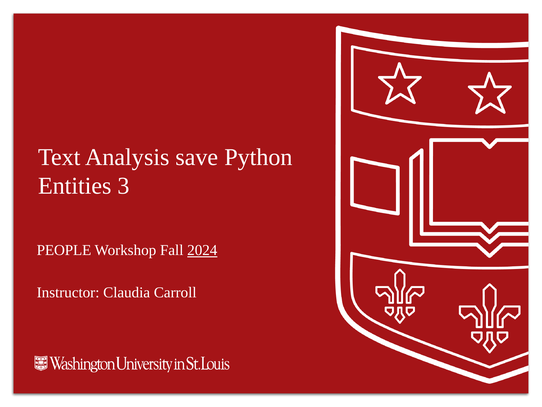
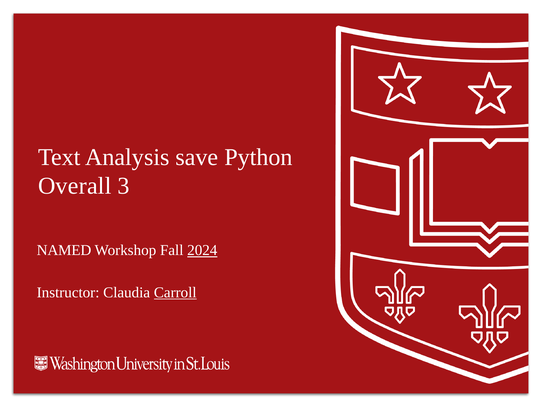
Entities: Entities -> Overall (75, 186)
PEOPLE: PEOPLE -> NAMED (64, 250)
Carroll underline: none -> present (175, 292)
